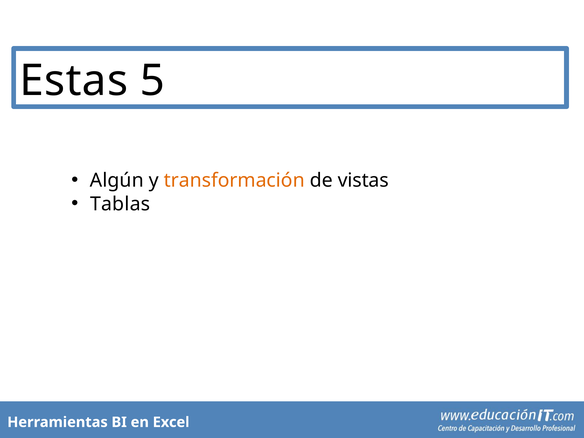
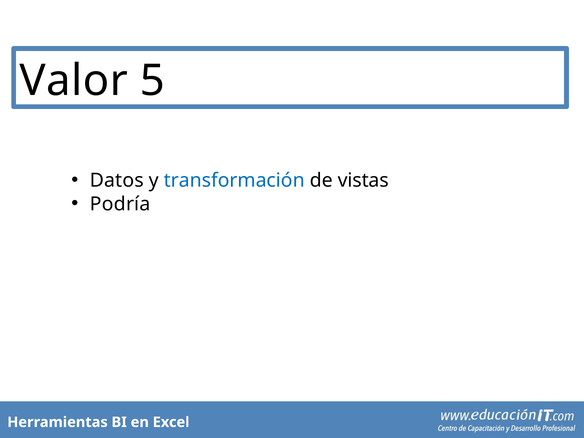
Estas: Estas -> Valor (74, 81)
Algún: Algún -> Datos (117, 181)
transformación colour: orange -> blue (234, 181)
Tablas: Tablas -> Podría (120, 204)
